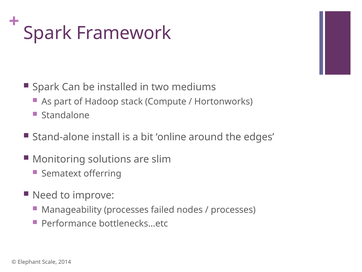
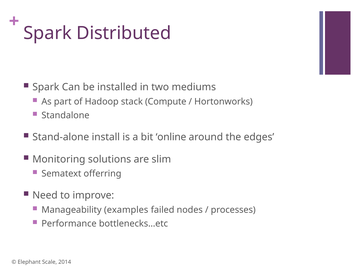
Framework: Framework -> Distributed (124, 33)
Manageability processes: processes -> examples (126, 209)
